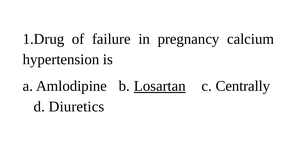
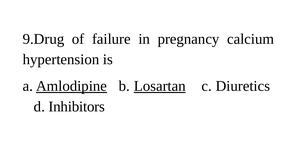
1.Drug: 1.Drug -> 9.Drug (43, 39)
Amlodipine underline: none -> present (71, 86)
Centrally: Centrally -> Diuretics (243, 86)
Diuretics: Diuretics -> Inhibitors (77, 107)
